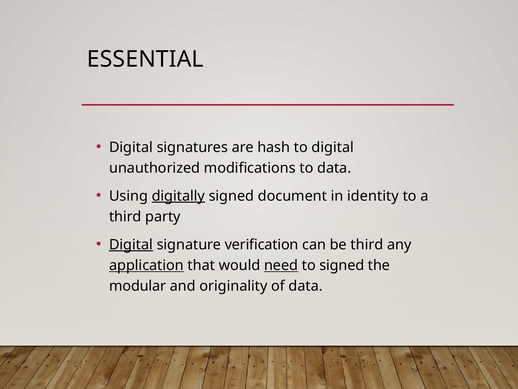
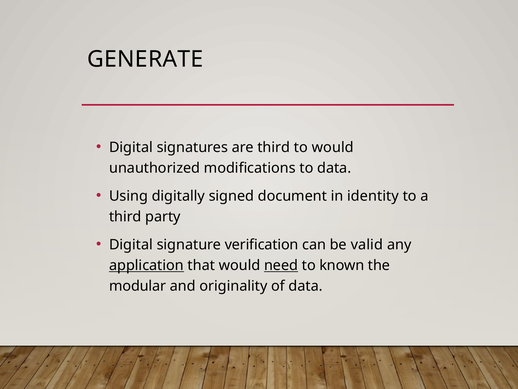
ESSENTIAL: ESSENTIAL -> GENERATE (145, 59)
are hash: hash -> third (274, 147)
to digital: digital -> would (333, 147)
digitally underline: present -> none (178, 196)
Digital underline: present -> none (131, 244)
be third: third -> valid (367, 244)
to signed: signed -> known (342, 265)
